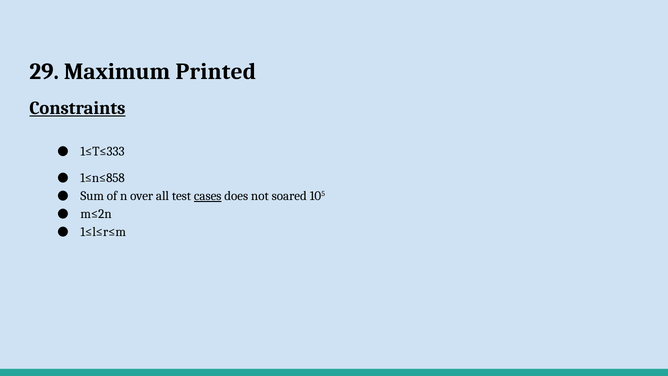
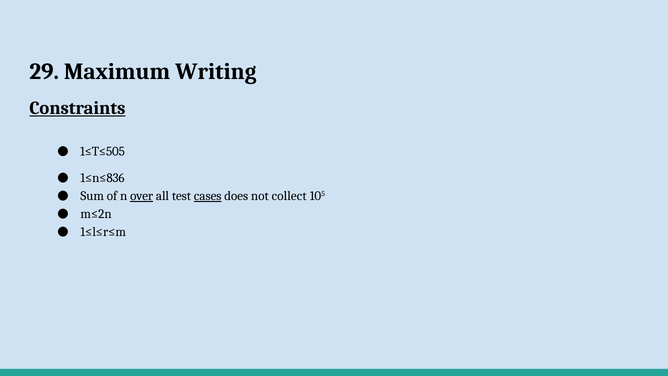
Printed: Printed -> Writing (216, 71)
1≤T≤333: 1≤T≤333 -> 1≤T≤505 (103, 151)
1≤n≤858: 1≤n≤858 -> 1≤n≤836 (103, 178)
over underline: none -> present (142, 196)
soared: soared -> collect (289, 196)
